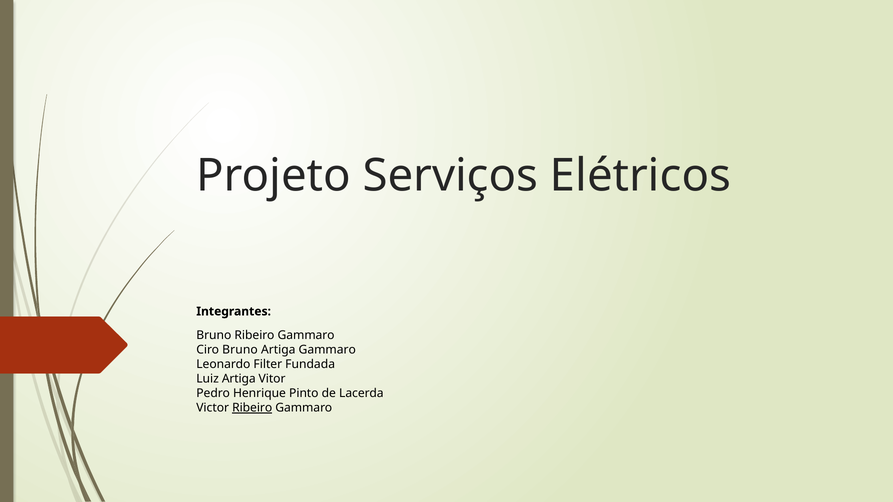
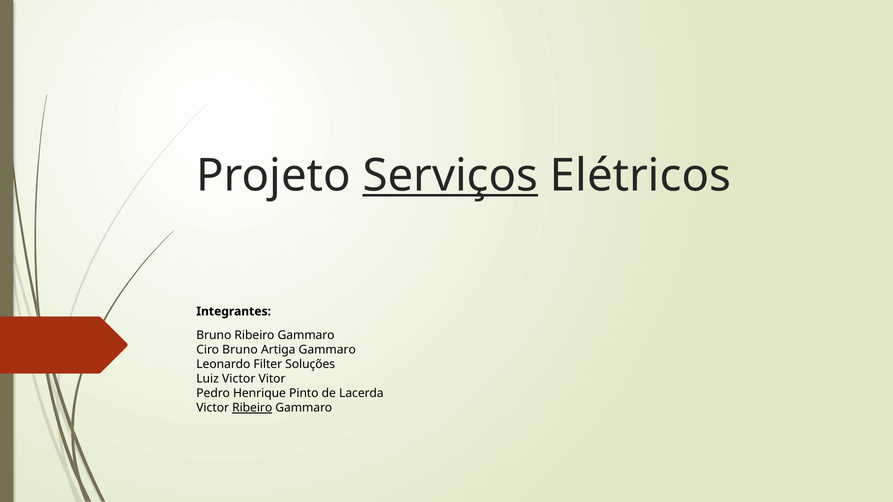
Serviços underline: none -> present (450, 176)
Fundada: Fundada -> Soluções (310, 364)
Luiz Artiga: Artiga -> Victor (239, 379)
